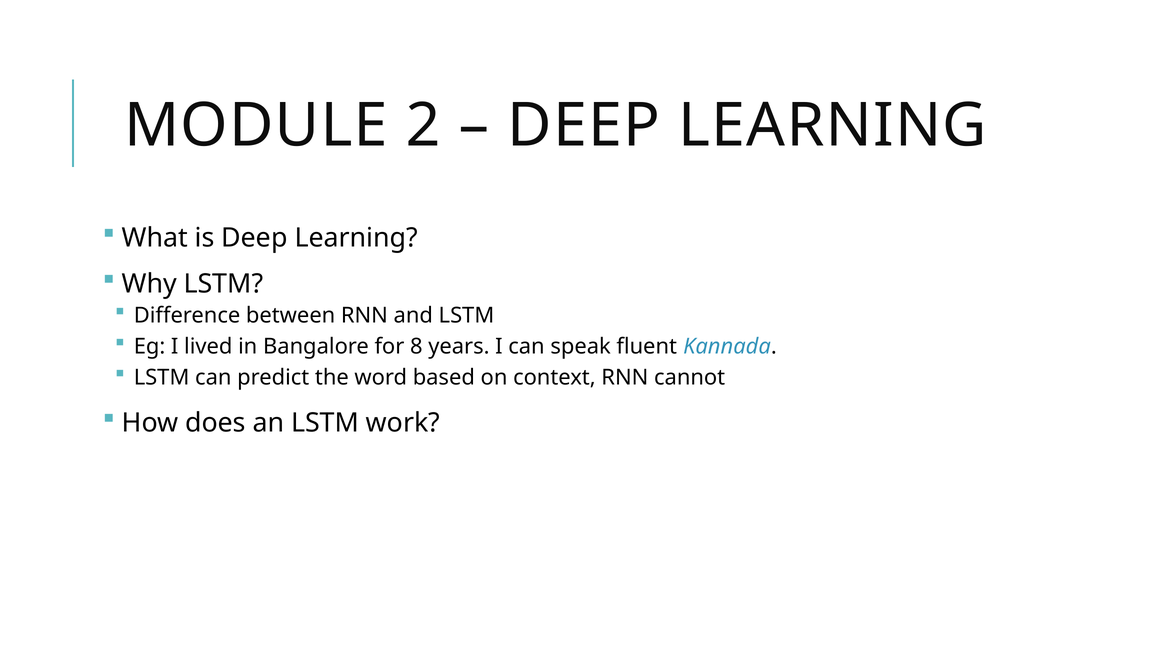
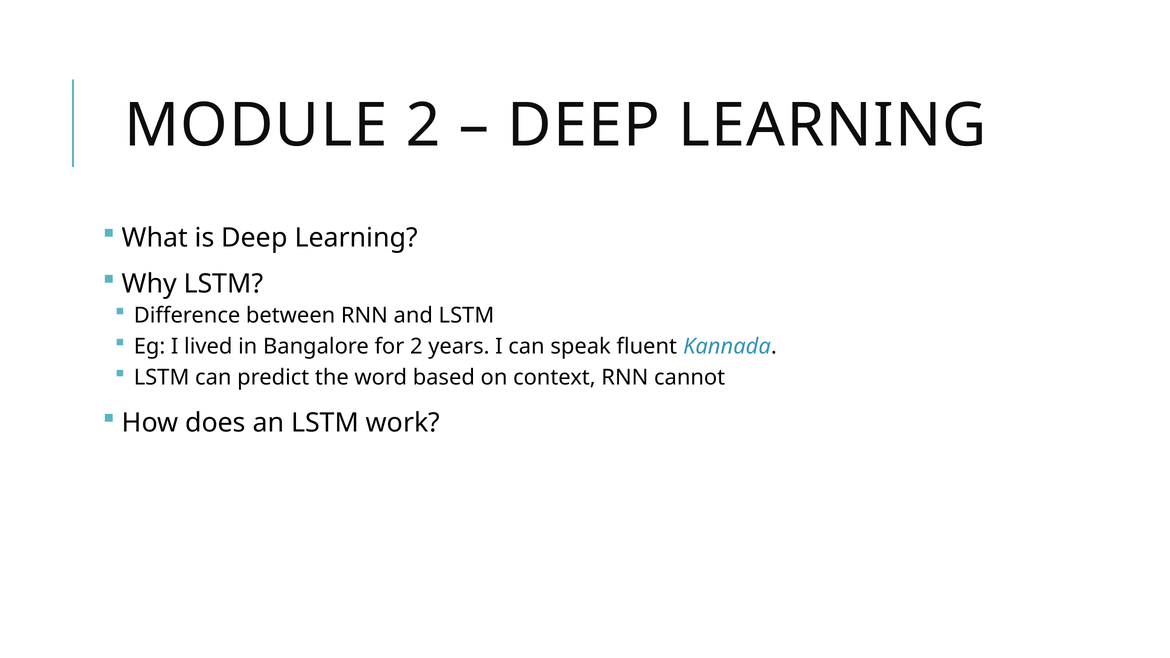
for 8: 8 -> 2 (416, 346)
